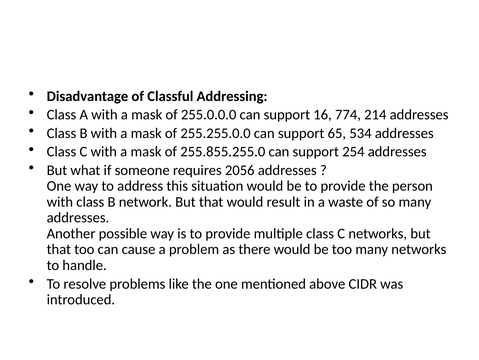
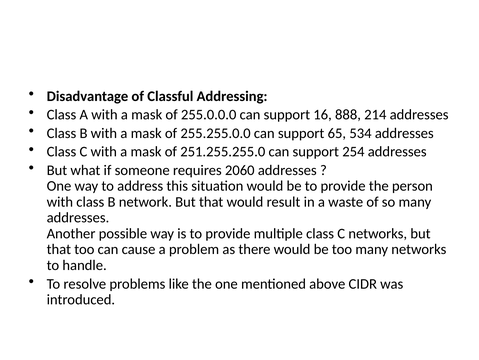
774: 774 -> 888 (348, 115)
255.855.255.0: 255.855.255.0 -> 251.255.255.0 (223, 151)
2056: 2056 -> 2060 (240, 170)
